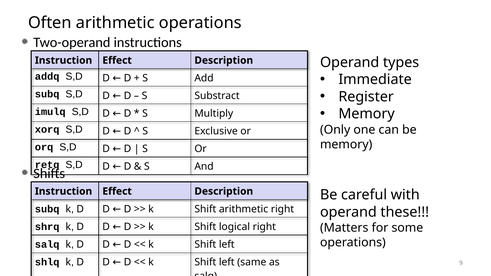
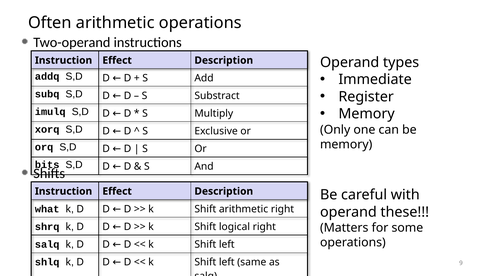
retq: retq -> bits (47, 165)
subq: subq -> what (47, 209)
